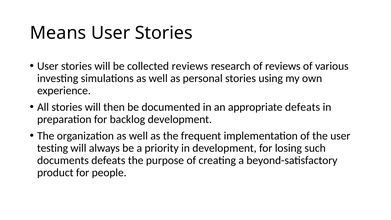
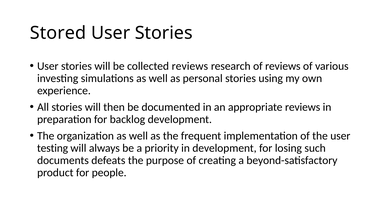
Means: Means -> Stored (58, 33)
appropriate defeats: defeats -> reviews (303, 107)
